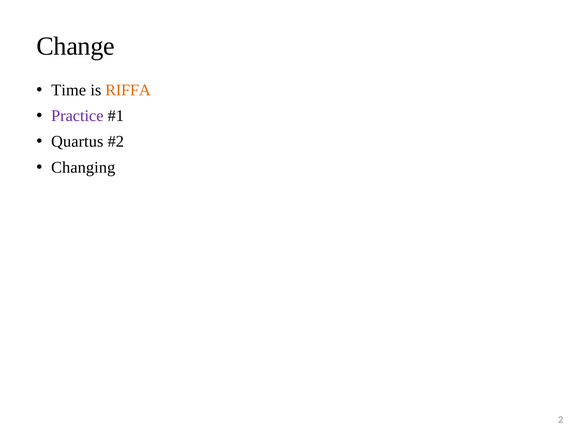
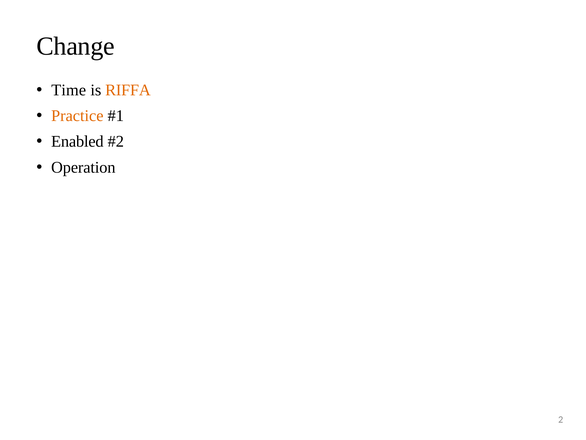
Practice colour: purple -> orange (77, 116)
Quartus: Quartus -> Enabled (77, 141)
Changing: Changing -> Operation (83, 167)
